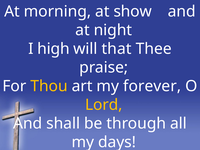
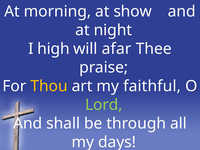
that: that -> afar (117, 49)
forever: forever -> faithful (152, 86)
Lord colour: yellow -> light green (104, 105)
